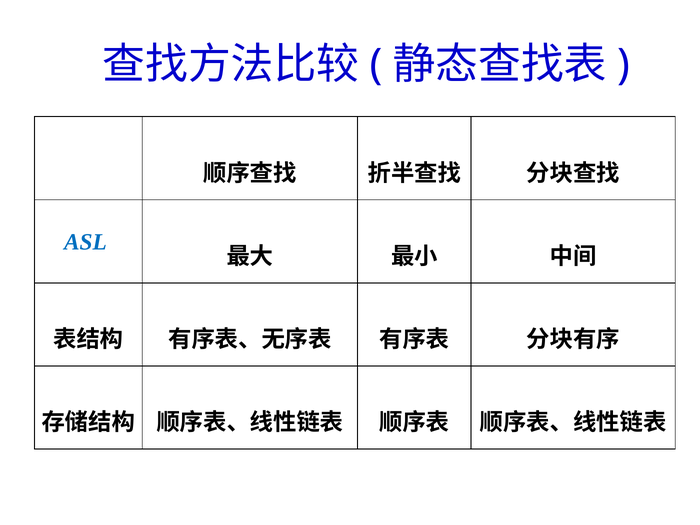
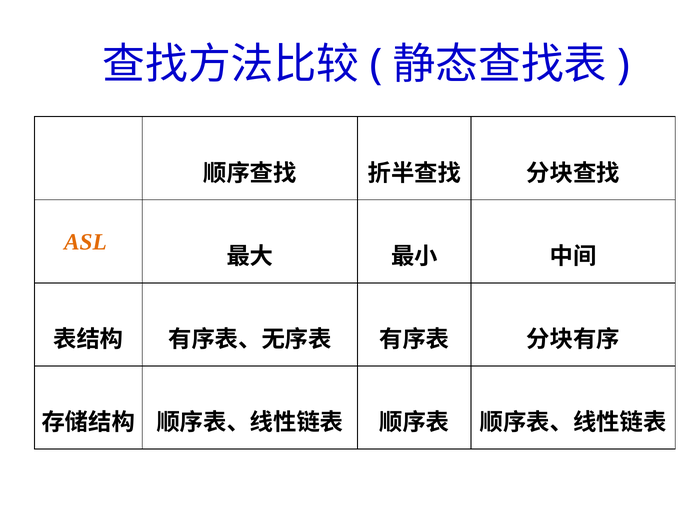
ASL colour: blue -> orange (85, 242)
